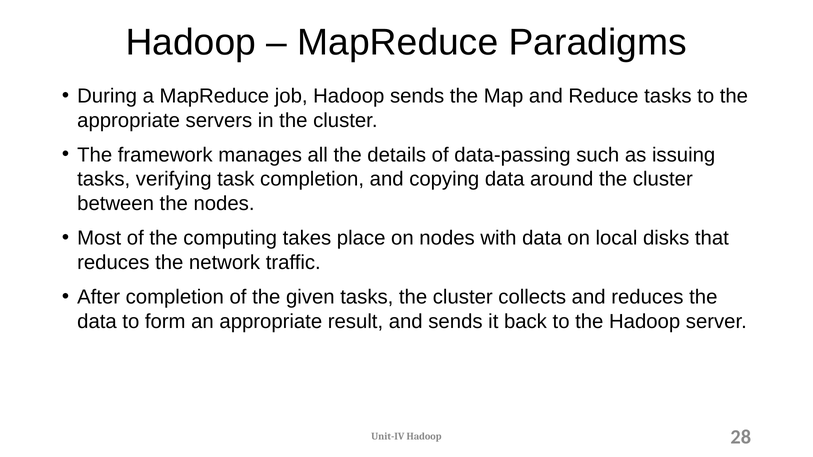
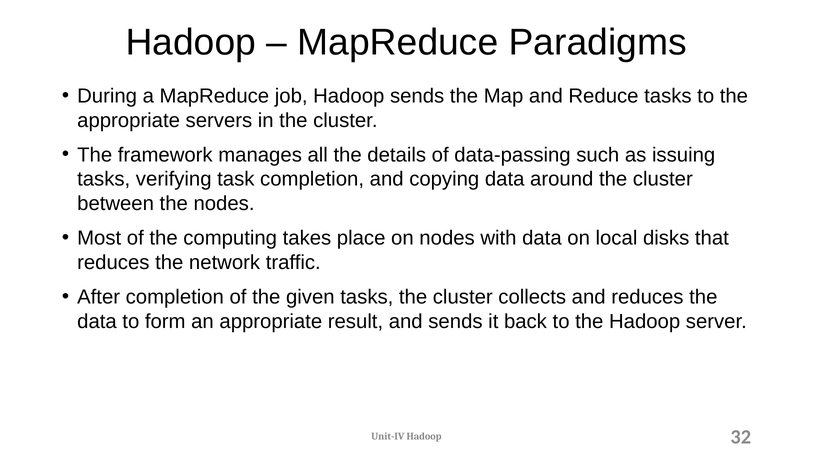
28: 28 -> 32 (741, 437)
